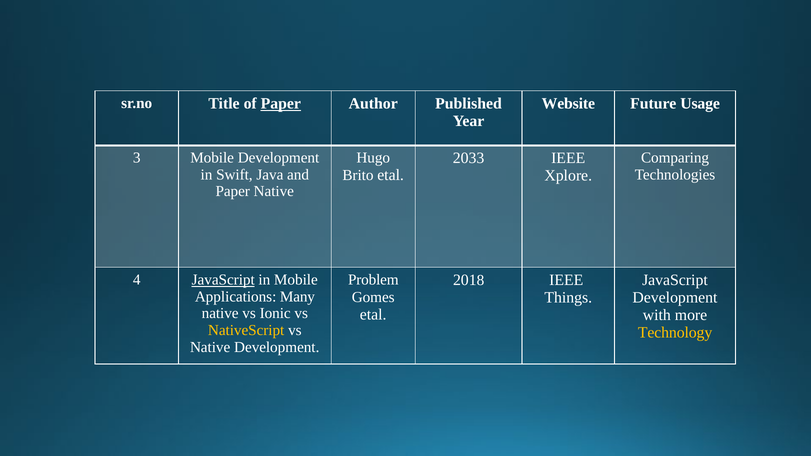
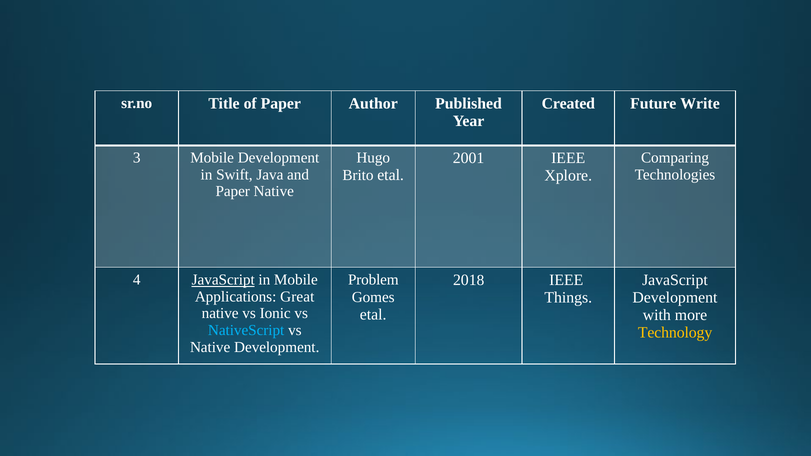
Paper underline: present -> none (281, 104)
Website: Website -> Created (568, 104)
Usage: Usage -> Write (700, 104)
2033: 2033 -> 2001 (469, 158)
Many: Many -> Great (297, 297)
NativeScript colour: yellow -> light blue (246, 330)
